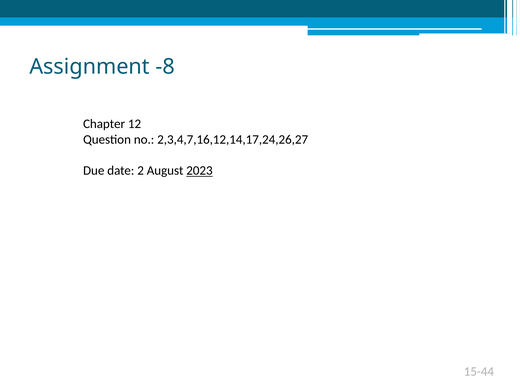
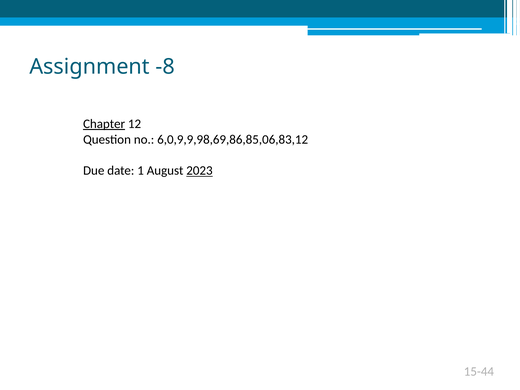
Chapter underline: none -> present (104, 124)
2,3,4,7,16,12,14,17,24,26,27: 2,3,4,7,16,12,14,17,24,26,27 -> 6,0,9,9,98,69,86,85,06,83,12 (233, 140)
2: 2 -> 1 (141, 171)
